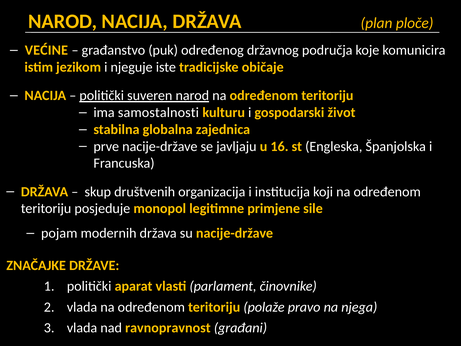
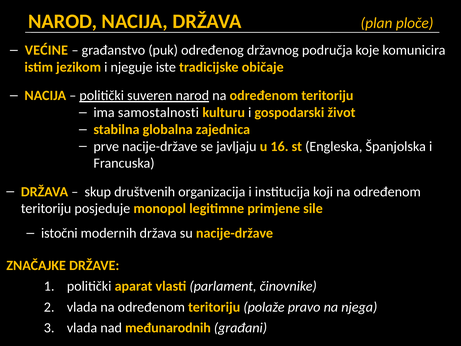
pojam: pojam -> istočni (59, 233)
ravnopravnost: ravnopravnost -> međunarodnih (168, 328)
